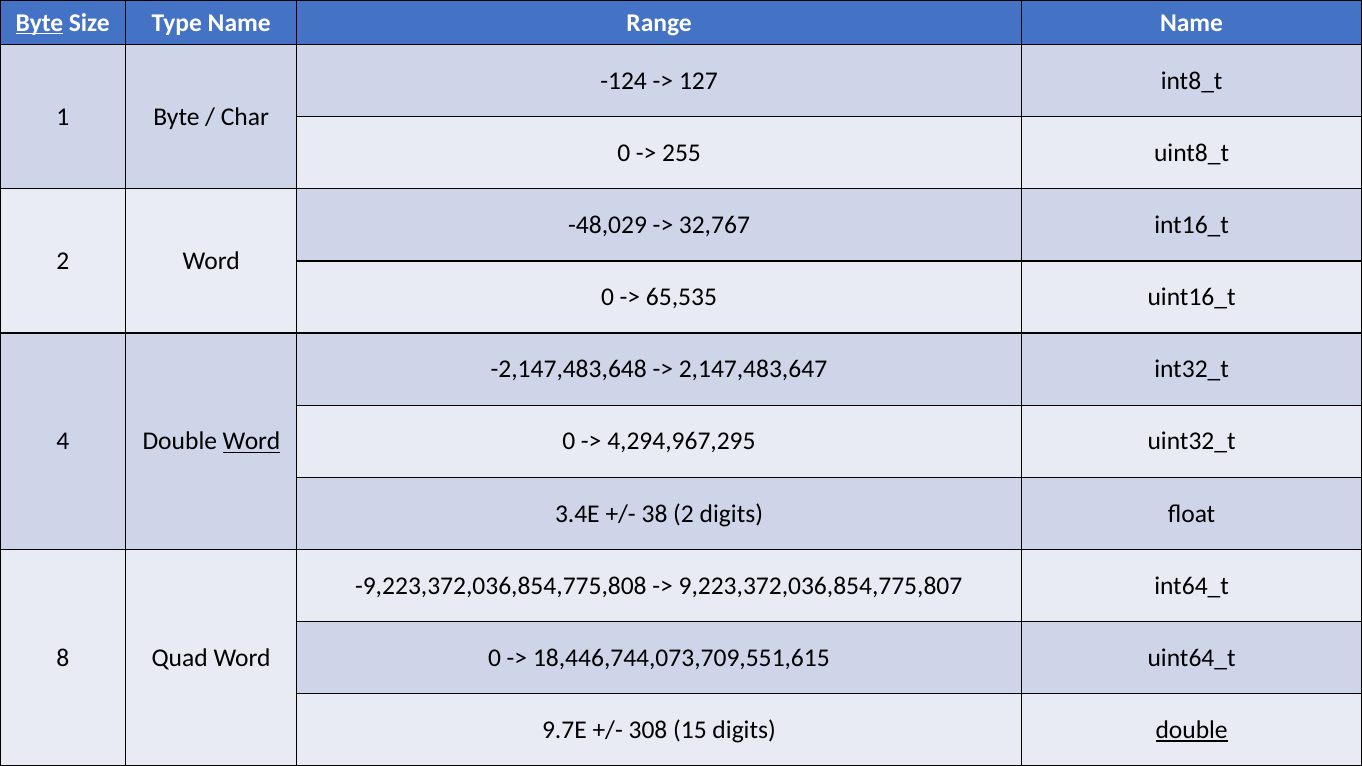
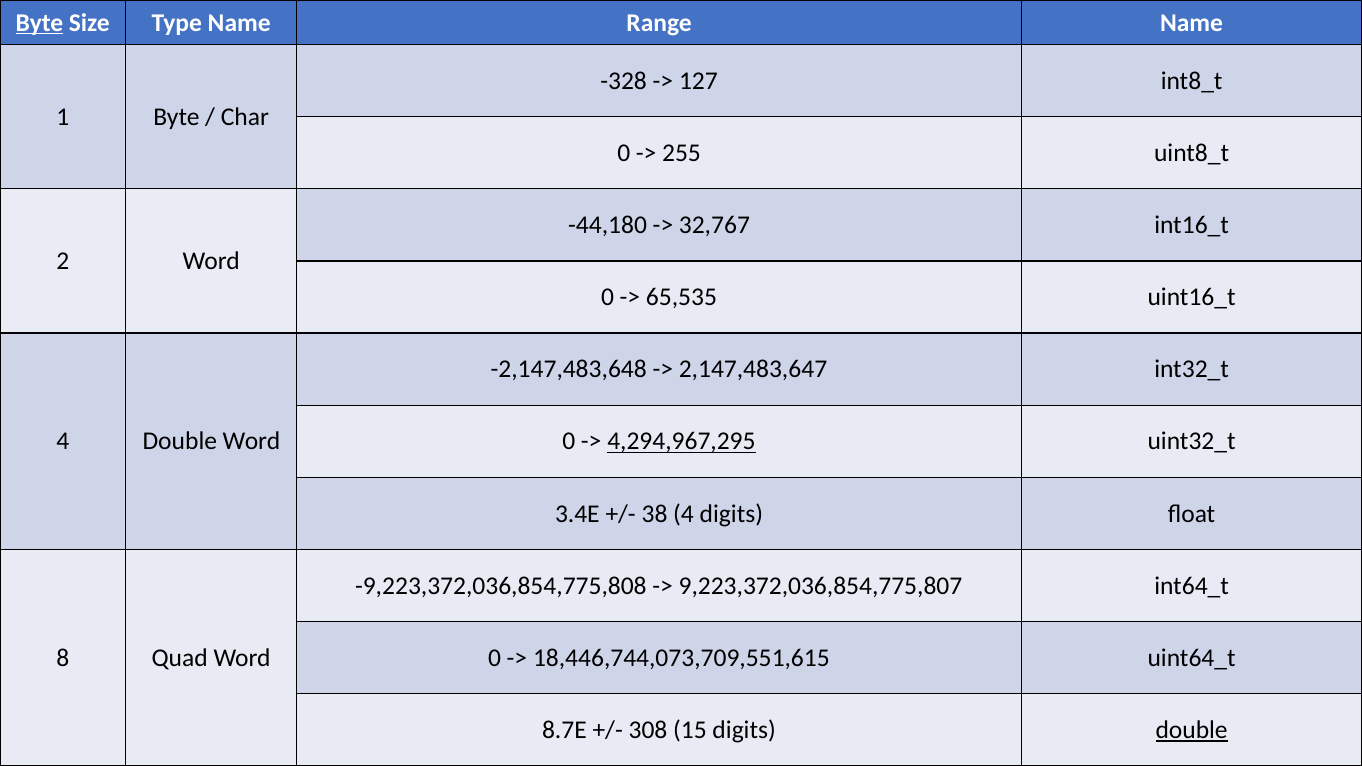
-124: -124 -> -328 (624, 81)
-48,029: -48,029 -> -44,180 (608, 225)
Word underline: present -> none (251, 442)
4,294,967,295 underline: none -> present (681, 442)
38 2: 2 -> 4 (684, 514)
9.7E: 9.7E -> 8.7E (564, 730)
